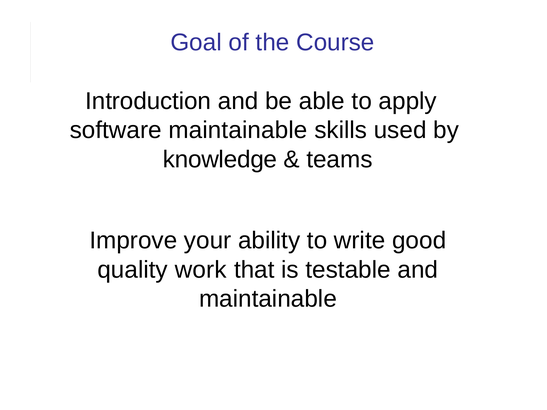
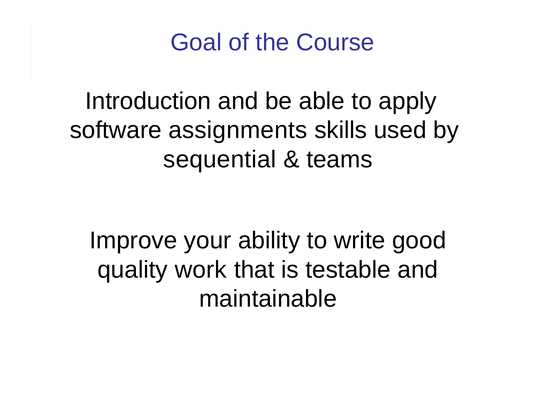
software maintainable: maintainable -> assignments (238, 130)
knowledge: knowledge -> sequential (220, 160)
